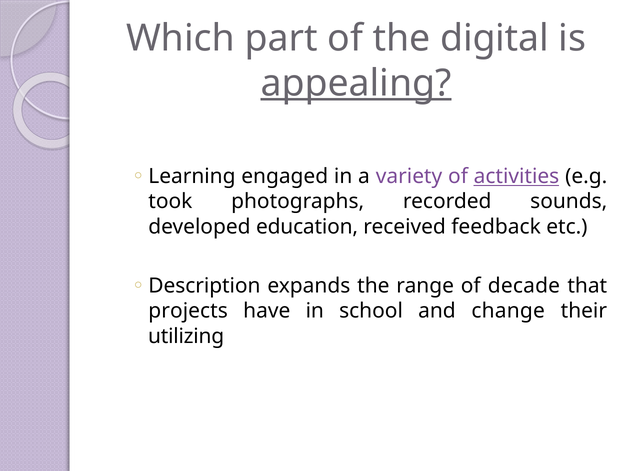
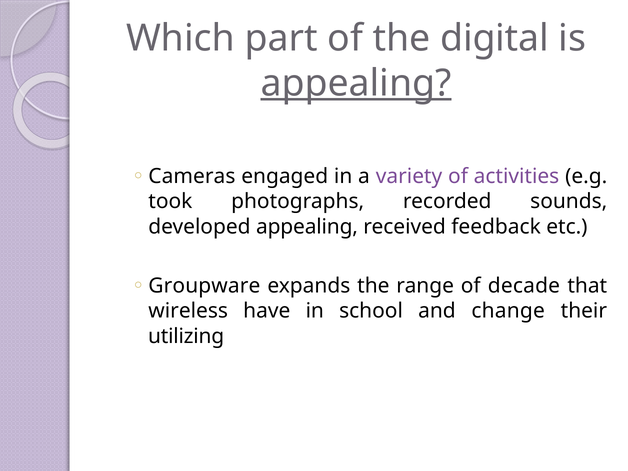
Learning: Learning -> Cameras (192, 176)
activities underline: present -> none (516, 176)
developed education: education -> appealing (307, 227)
Description: Description -> Groupware (204, 286)
projects: projects -> wireless (188, 311)
